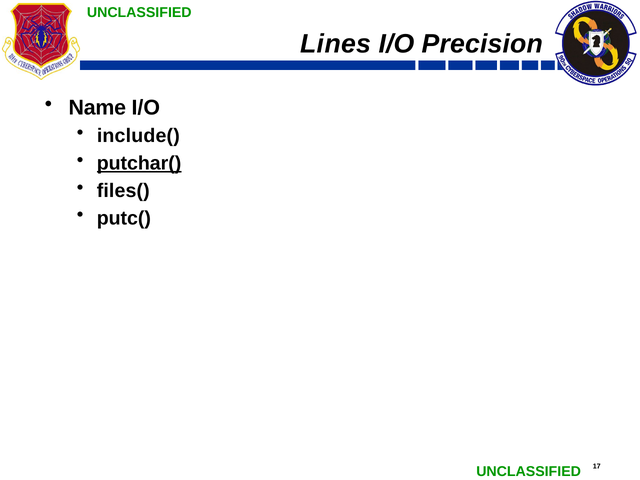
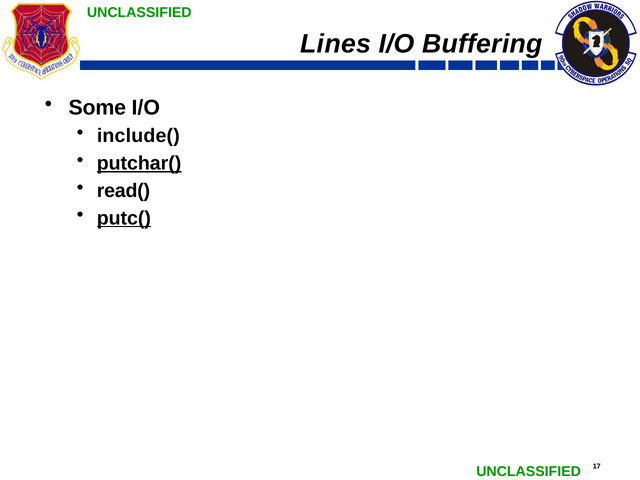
Precision: Precision -> Buffering (482, 44)
Name: Name -> Some (97, 108)
files(: files( -> read( (123, 191)
putc( underline: none -> present (124, 218)
